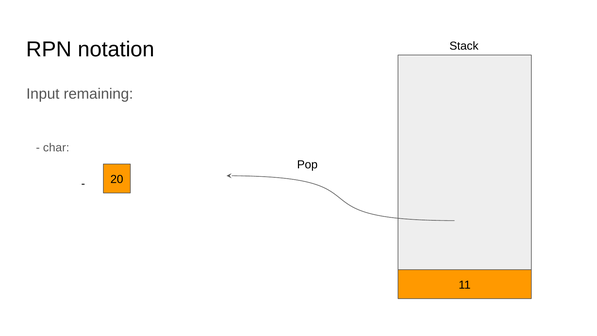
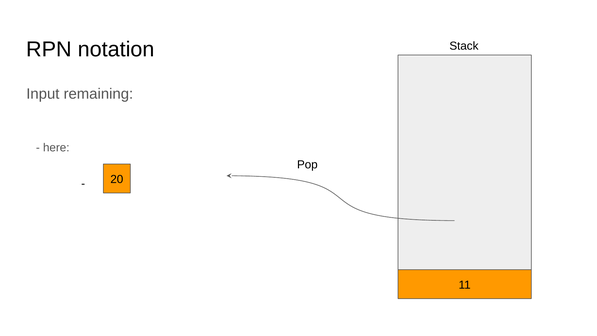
char: char -> here (56, 148)
